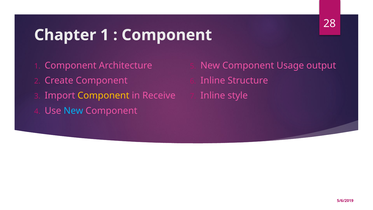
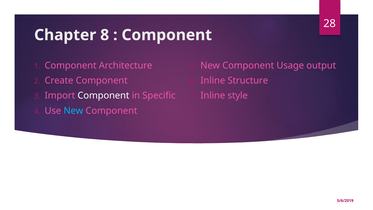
Chapter 1: 1 -> 8 (105, 35)
Component colour: yellow -> white (103, 96)
Receive: Receive -> Specific (159, 96)
